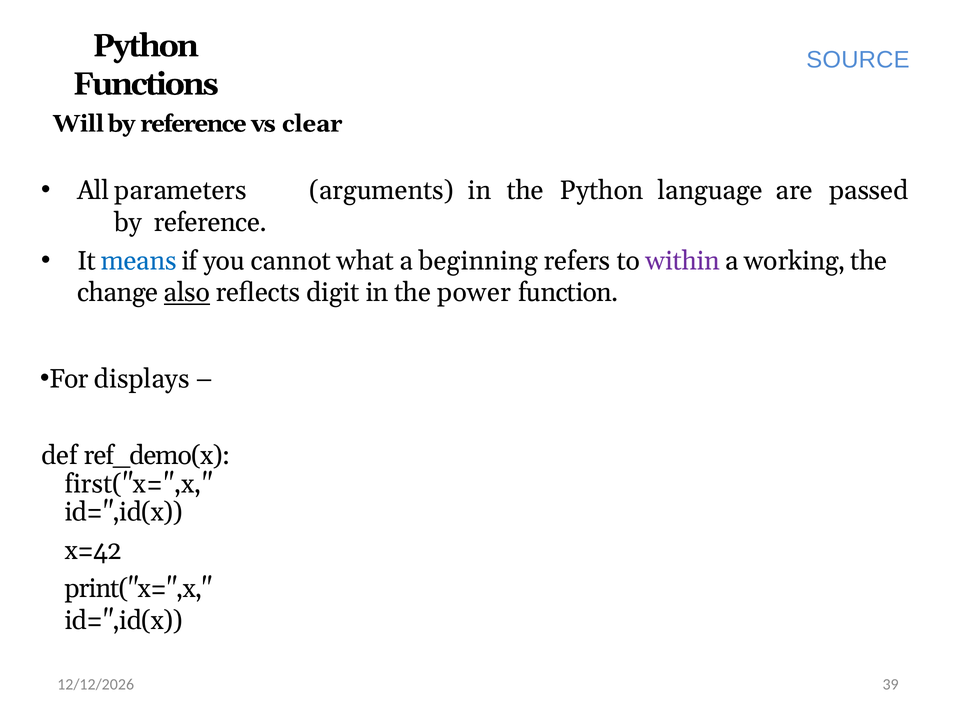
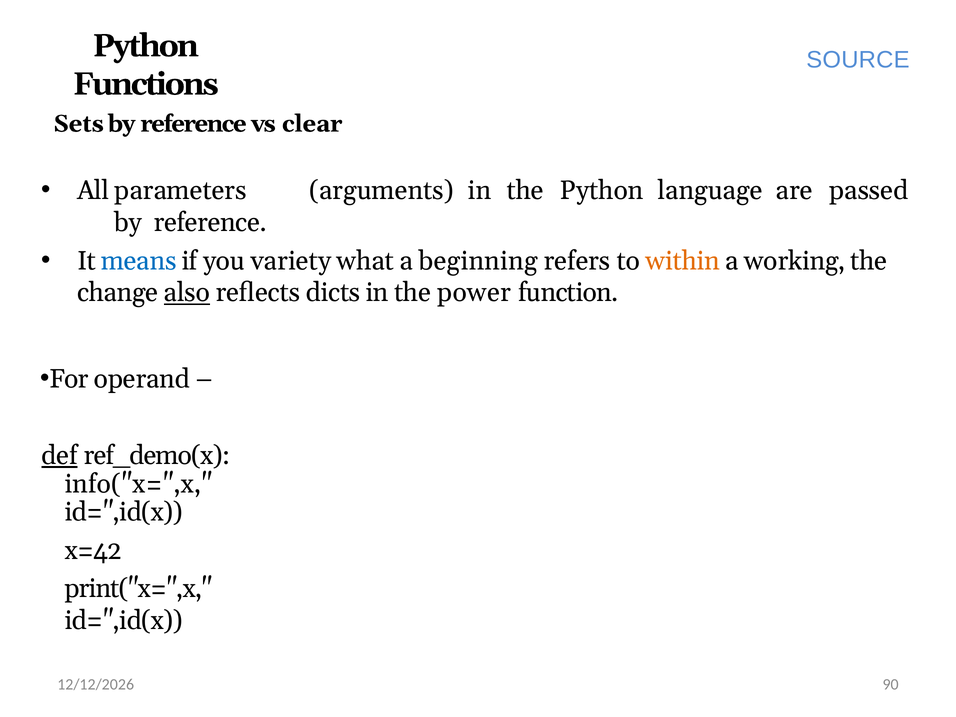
Will: Will -> Sets (79, 124)
cannot: cannot -> variety (291, 261)
within colour: purple -> orange (683, 261)
digit: digit -> dicts (333, 293)
displays: displays -> operand (142, 379)
def underline: none -> present (60, 456)
first("x=",x: first("x=",x -> info("x=",x (139, 484)
39: 39 -> 90 (891, 685)
